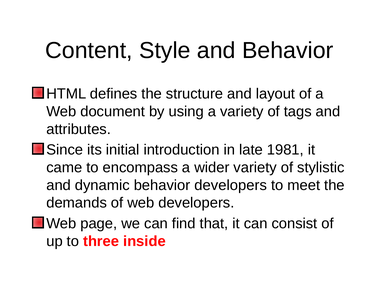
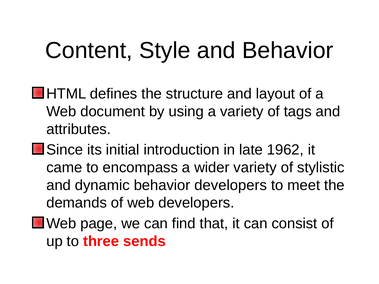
1981: 1981 -> 1962 (285, 150)
inside: inside -> sends (144, 241)
